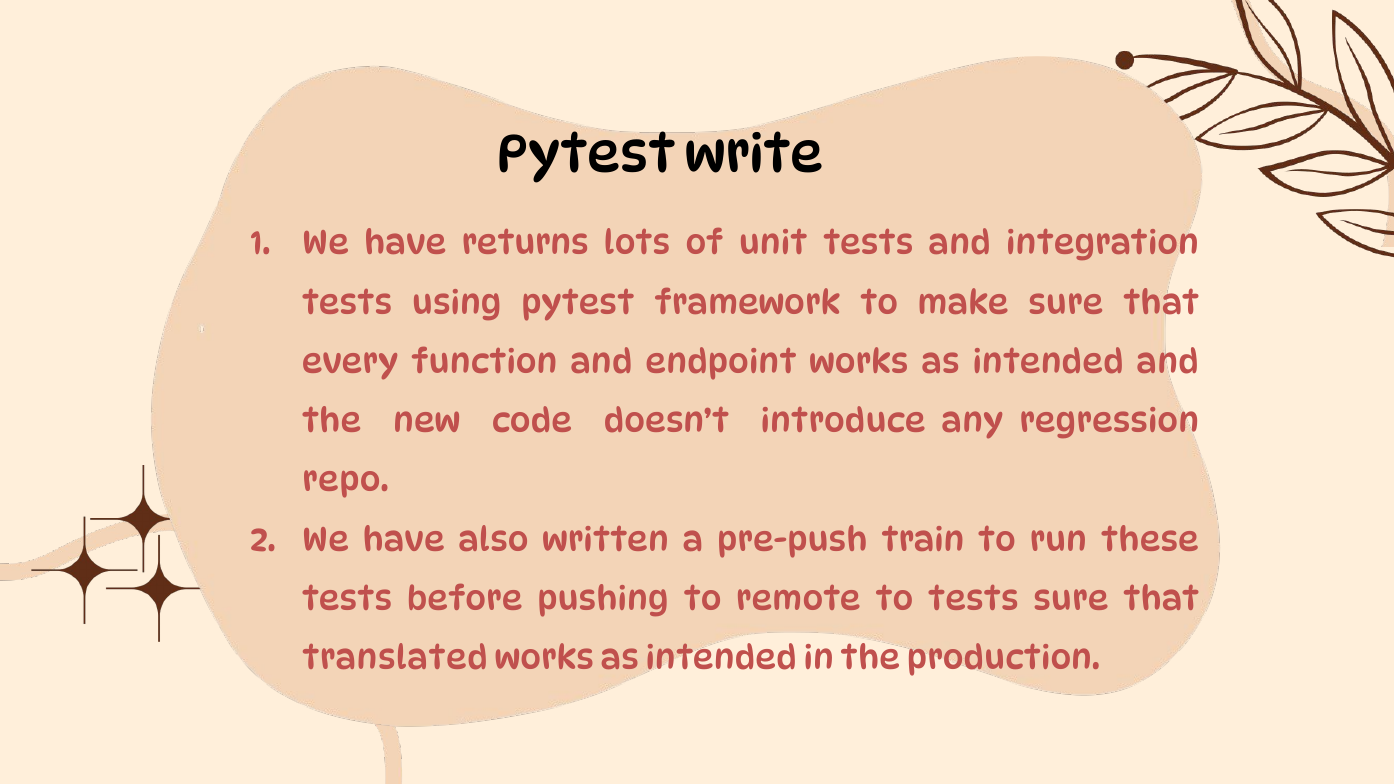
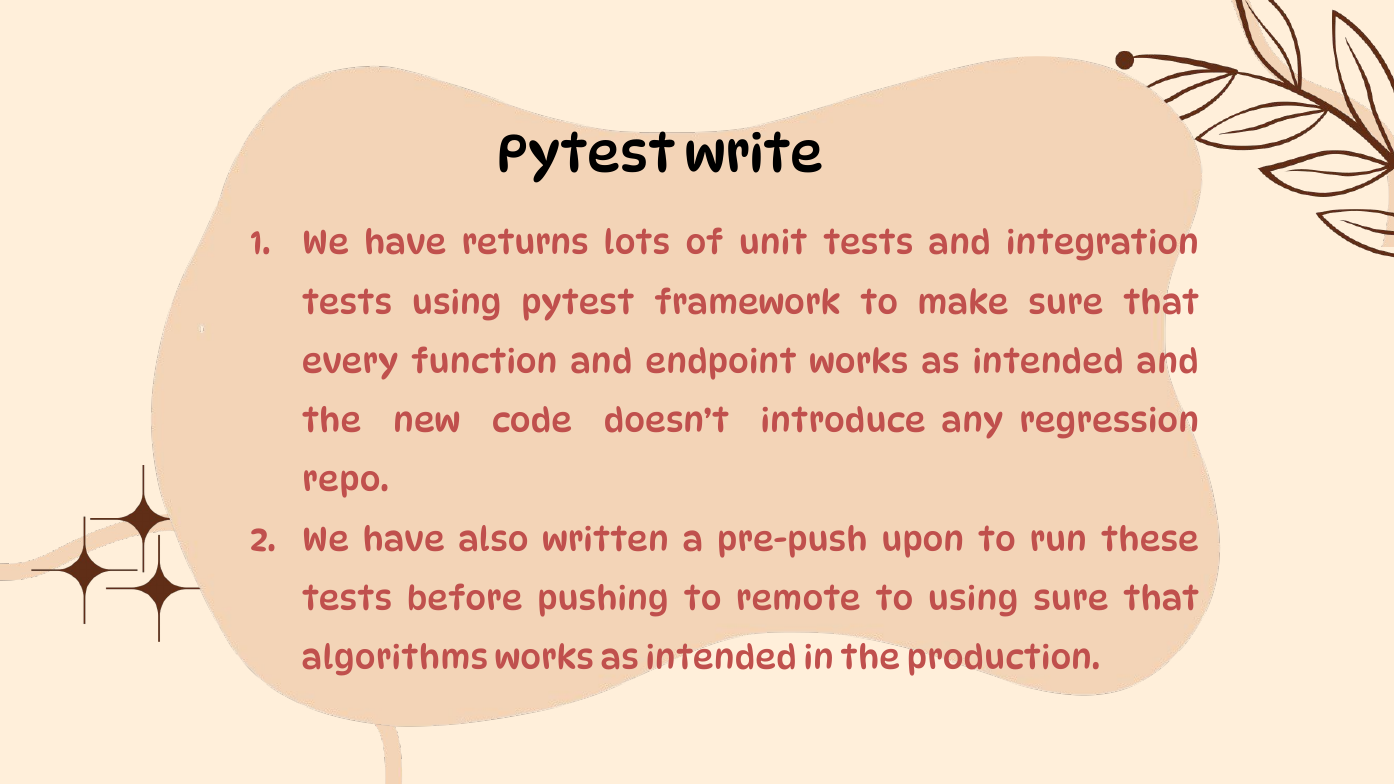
train: train -> upon (923, 540)
to tests: tests -> using (973, 600)
translated: translated -> algorithms (395, 659)
